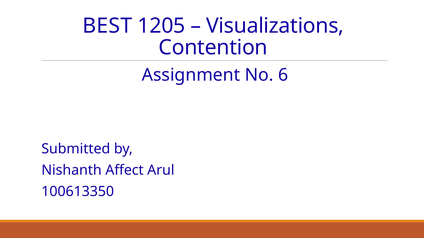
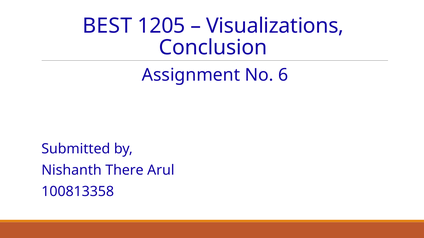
Contention: Contention -> Conclusion (213, 48)
Affect: Affect -> There (124, 171)
100613350: 100613350 -> 100813358 (78, 192)
